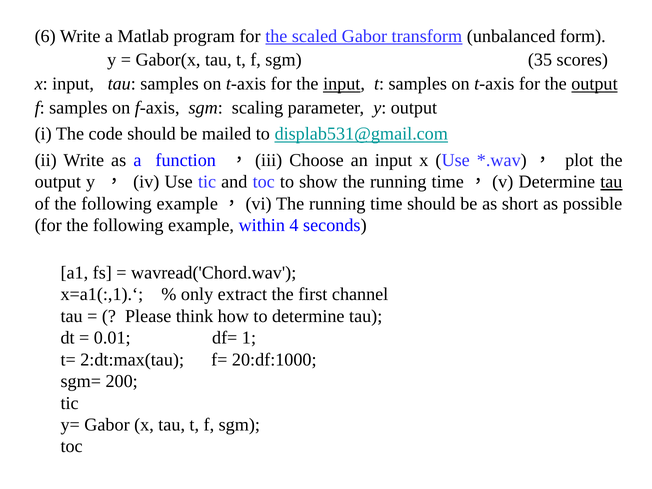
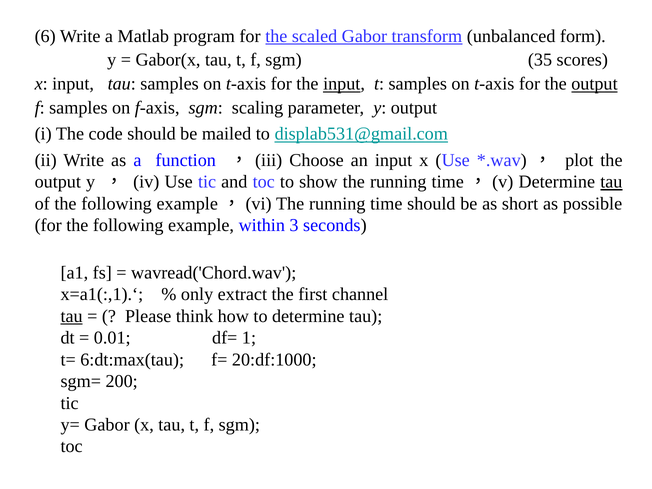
4: 4 -> 3 (294, 225)
tau underline: none -> present (72, 316)
2:dt:max(tau: 2:dt:max(tau -> 6:dt:max(tau (132, 360)
